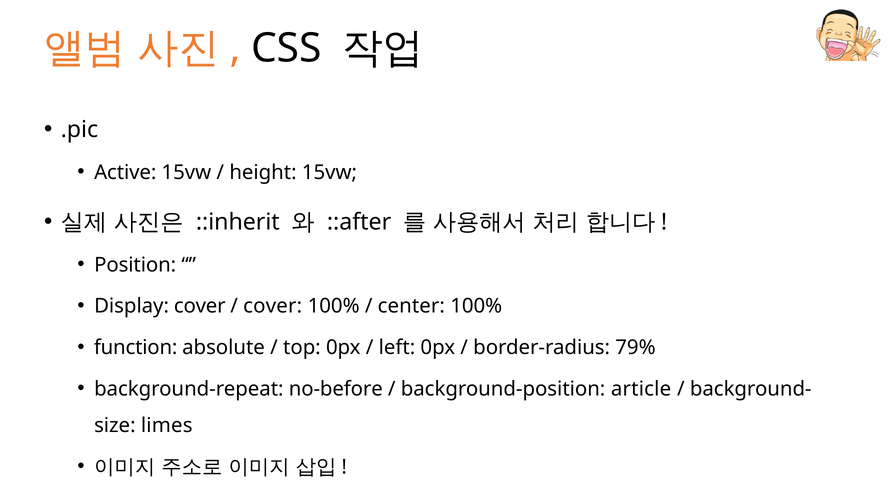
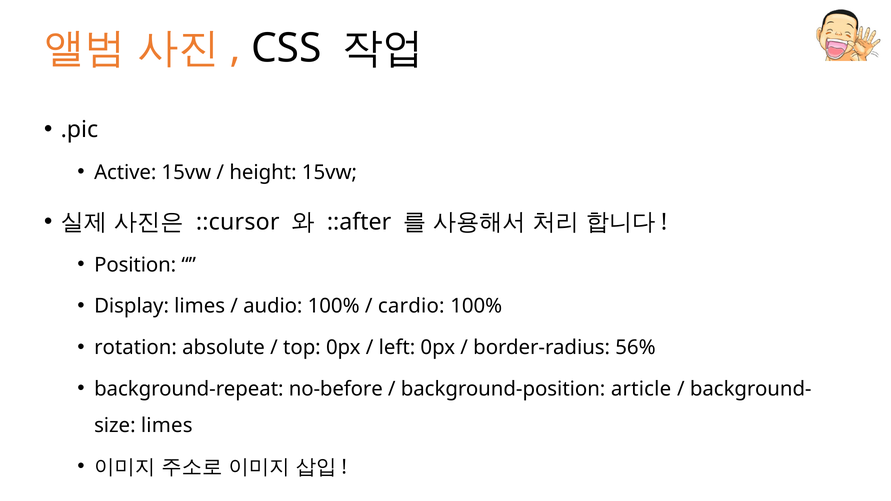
::inherit: ::inherit -> ::cursor (238, 222)
Display cover: cover -> limes (200, 306)
cover: cover -> audio (273, 306)
center: center -> cardio (411, 306)
function: function -> rotation (136, 348)
79%: 79% -> 56% (635, 348)
